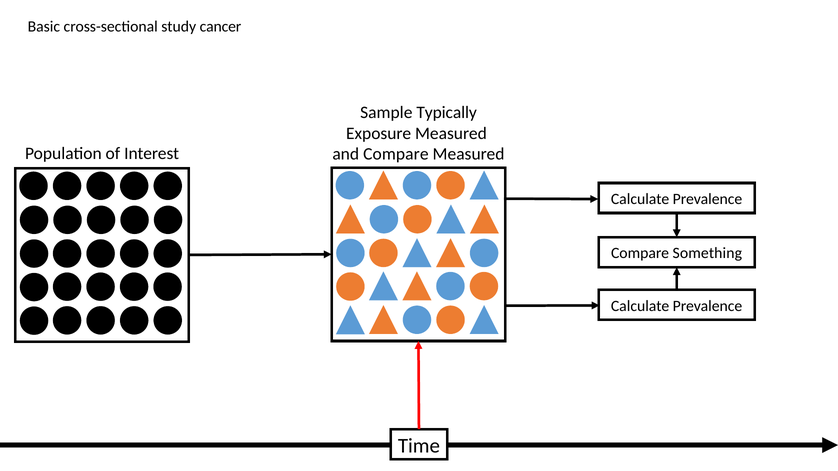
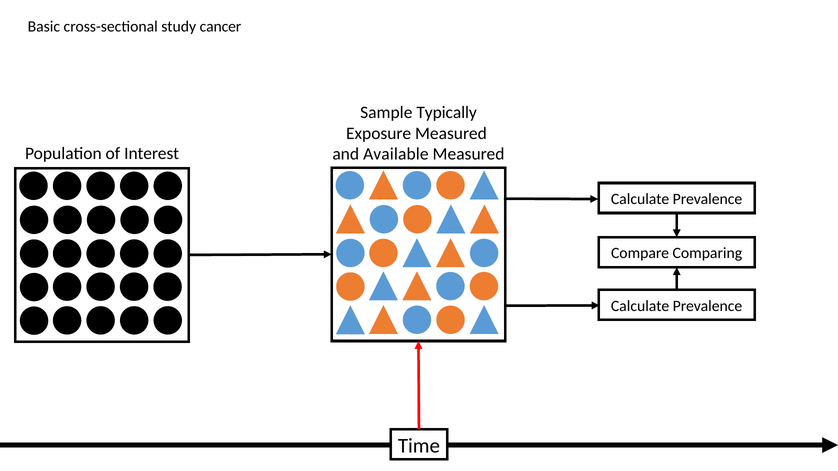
and Compare: Compare -> Available (396, 154)
Something: Something -> Comparing (707, 254)
